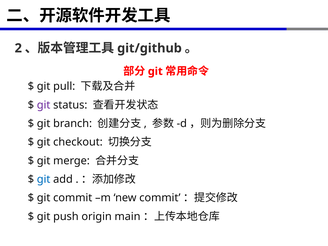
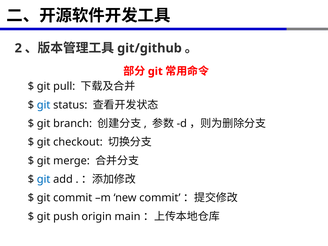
git colour: purple -> blue (44, 105)
